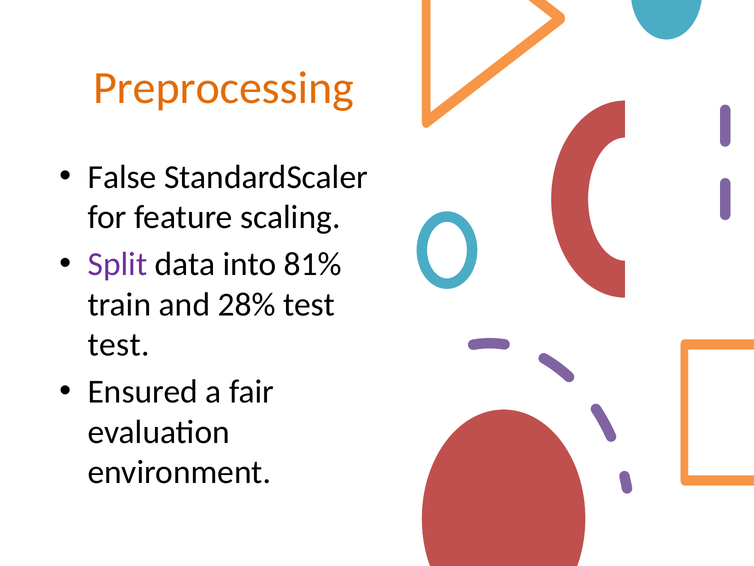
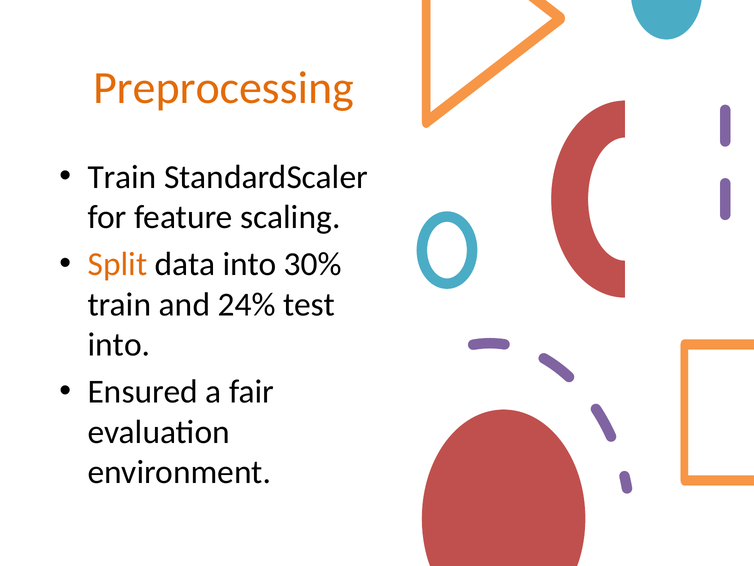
False: False -> Train (122, 177)
Split colour: purple -> orange (117, 264)
81%: 81% -> 30% (313, 264)
28%: 28% -> 24% (247, 304)
test: test -> into (119, 345)
